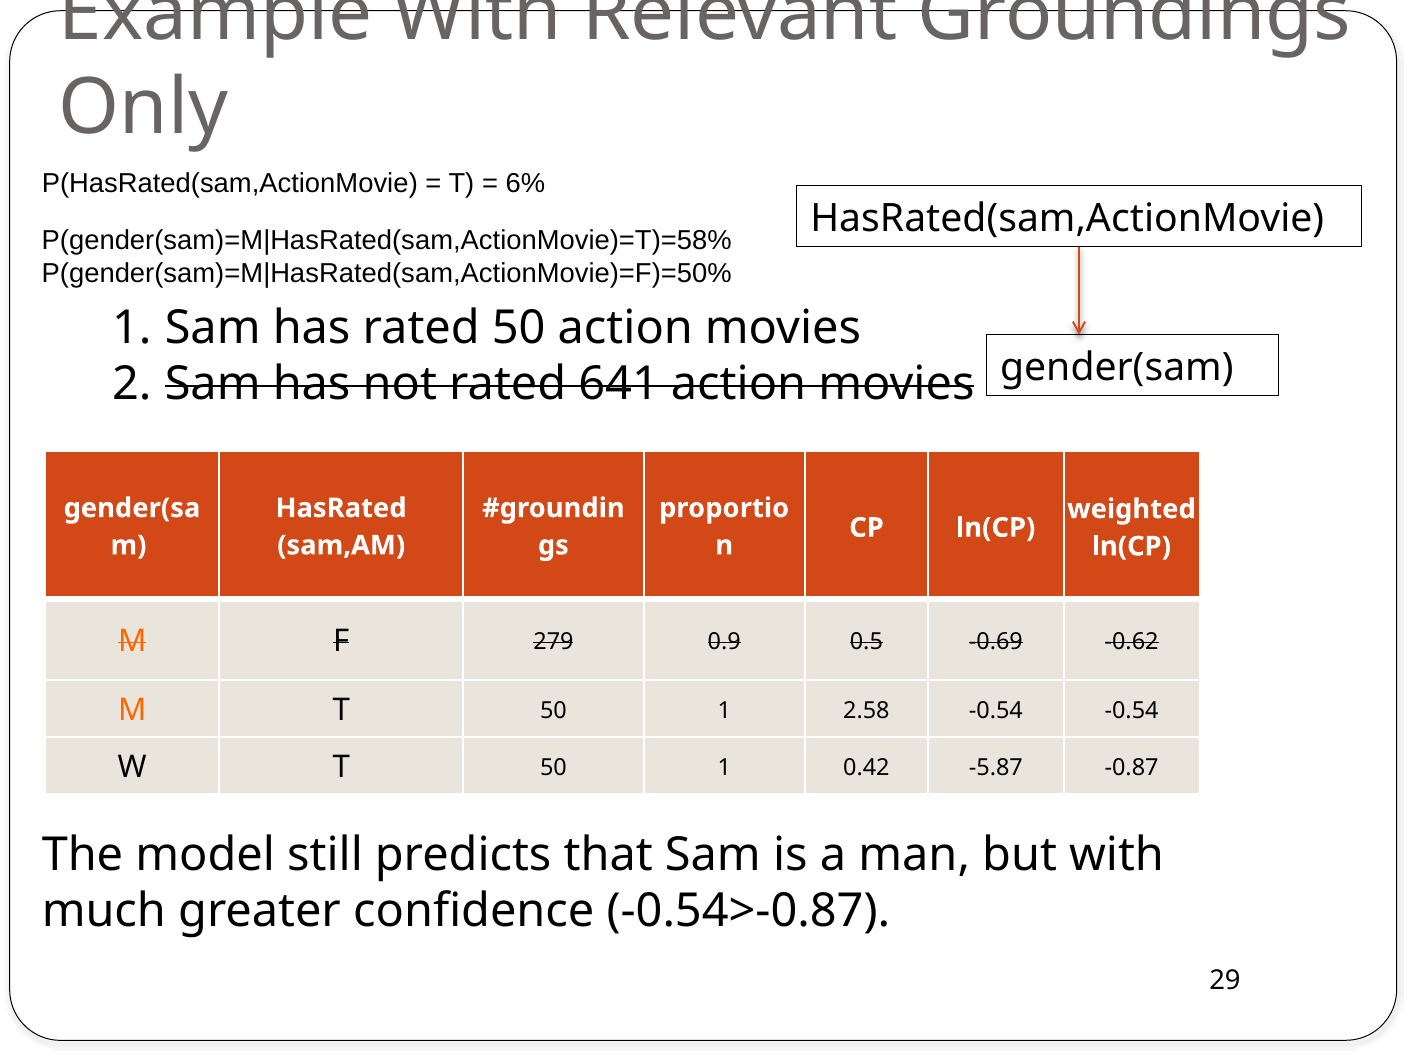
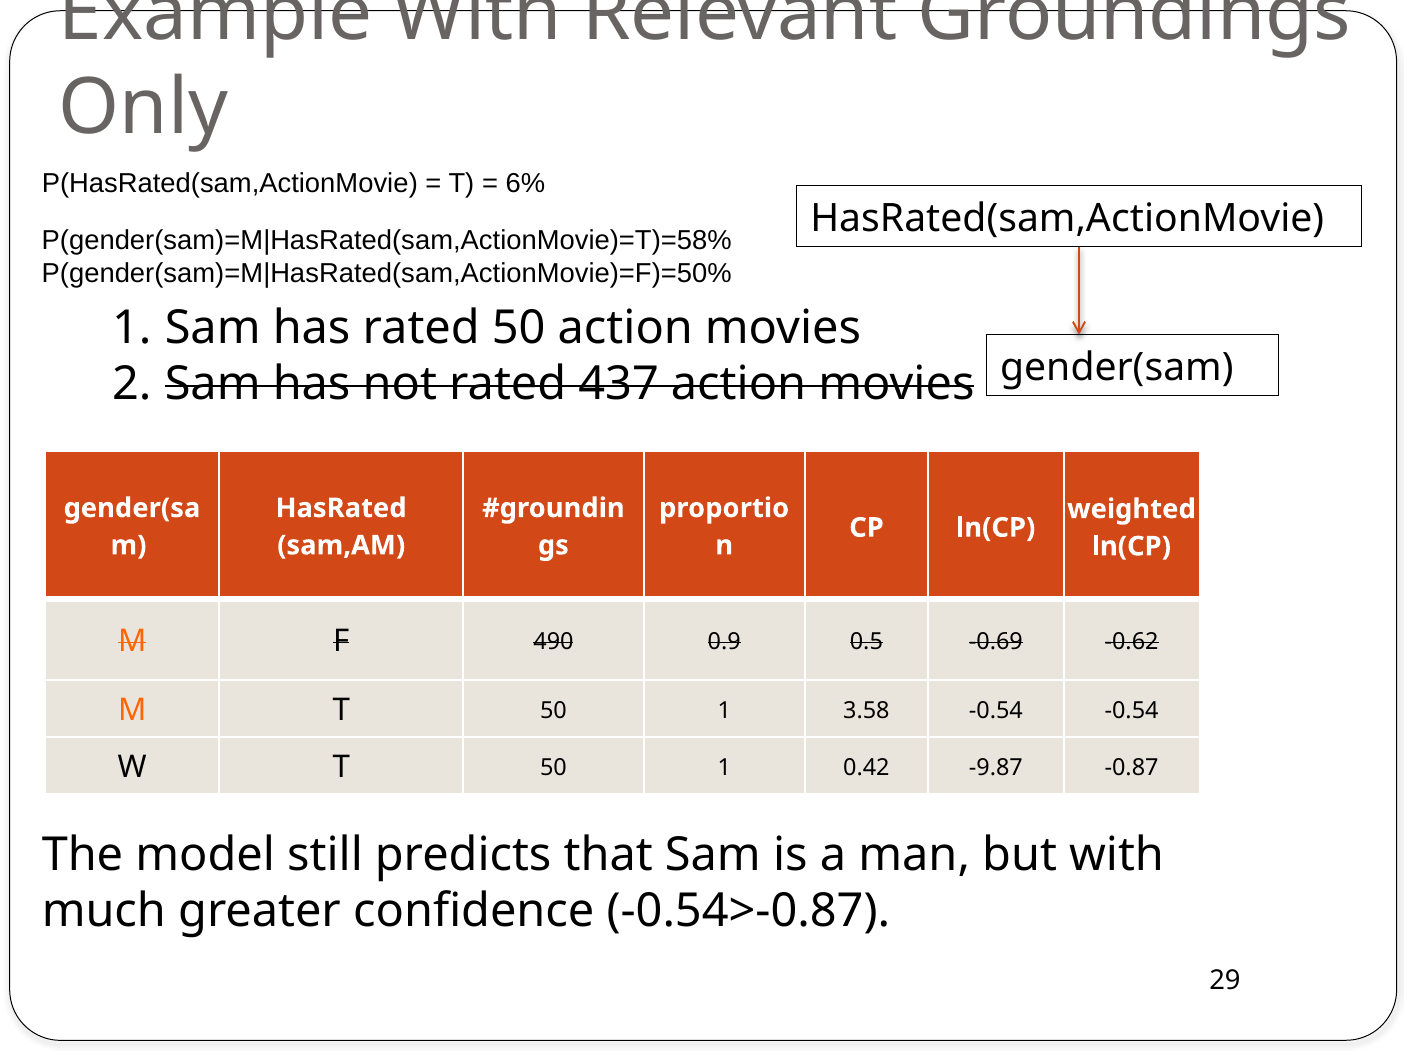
641: 641 -> 437 (619, 384)
279: 279 -> 490 (553, 642)
2.58: 2.58 -> 3.58 (866, 711)
-5.87: -5.87 -> -9.87 (996, 768)
